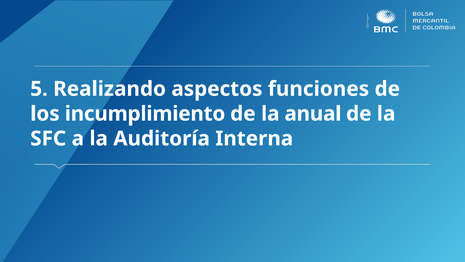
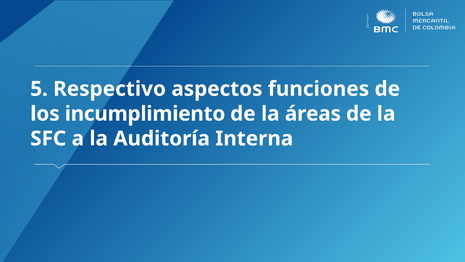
Realizando: Realizando -> Respectivo (110, 89)
anual: anual -> áreas (313, 114)
